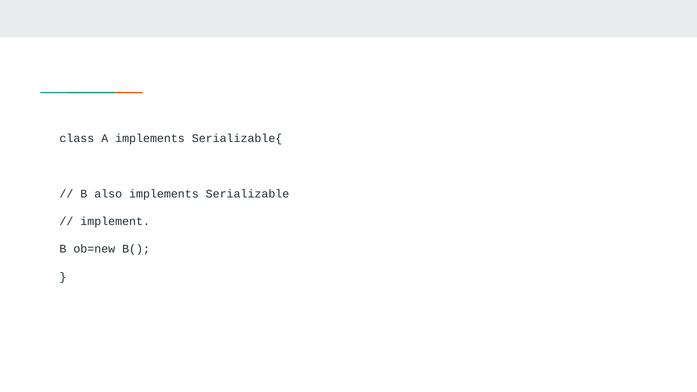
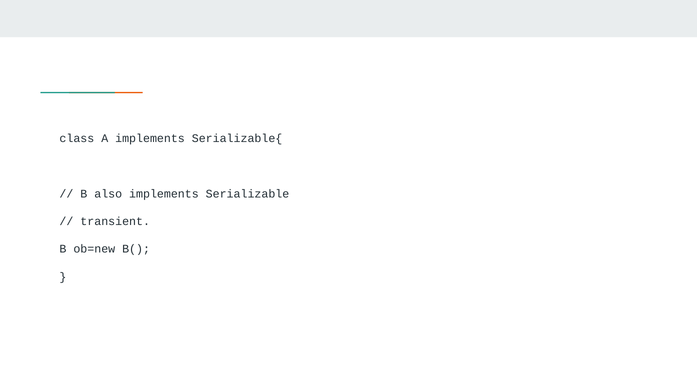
implement: implement -> transient (115, 222)
